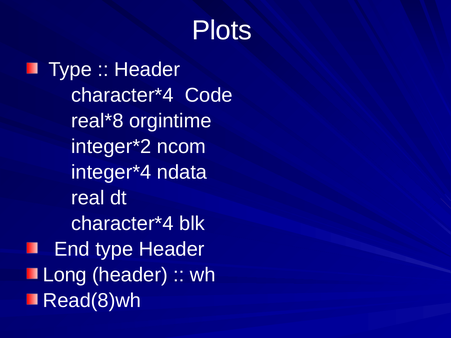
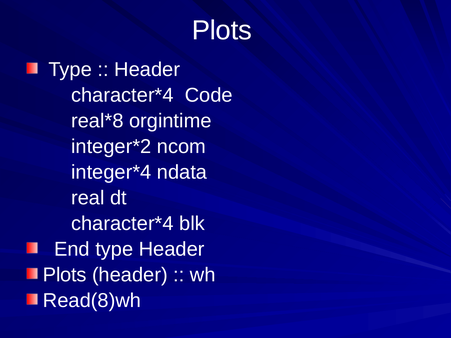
Long: Long -> Plots (65, 275)
